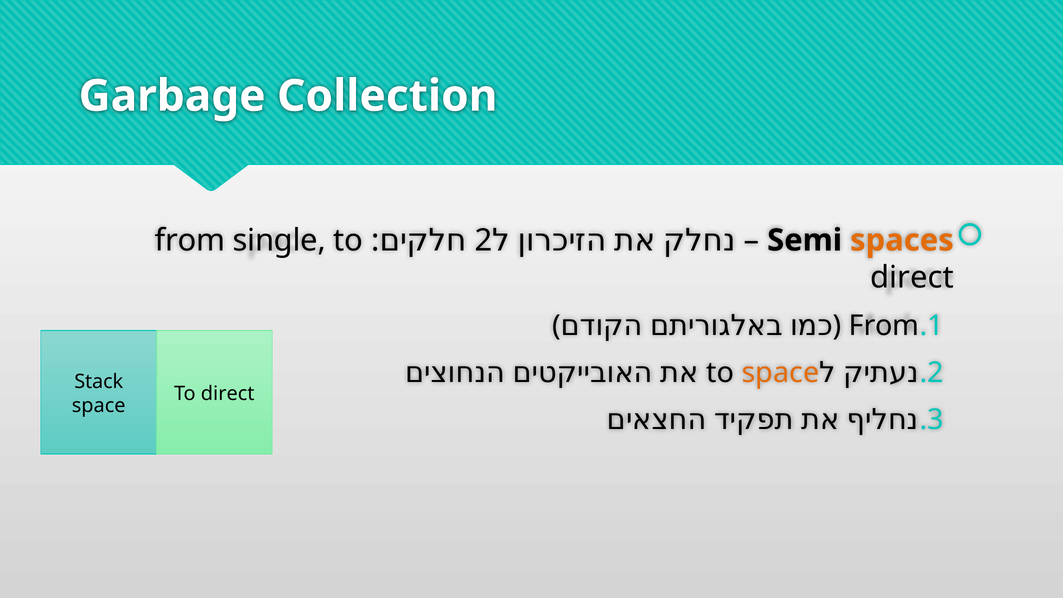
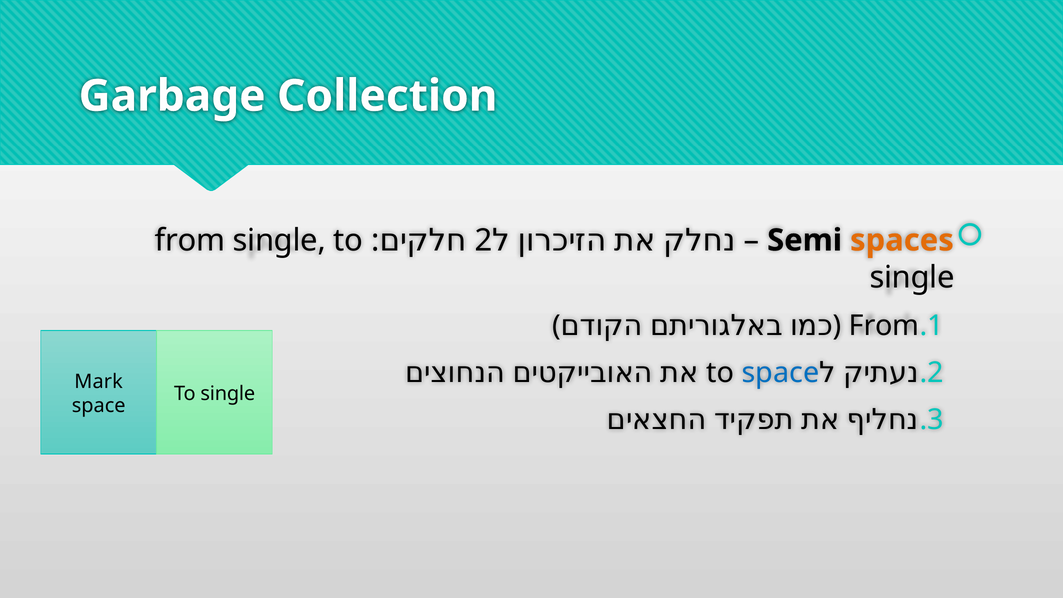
direct: direct -> single (912, 277)
space colour: orange -> blue (781, 373)
Stack: Stack -> Mark (99, 382)
direct: direct -> single (228, 394)
